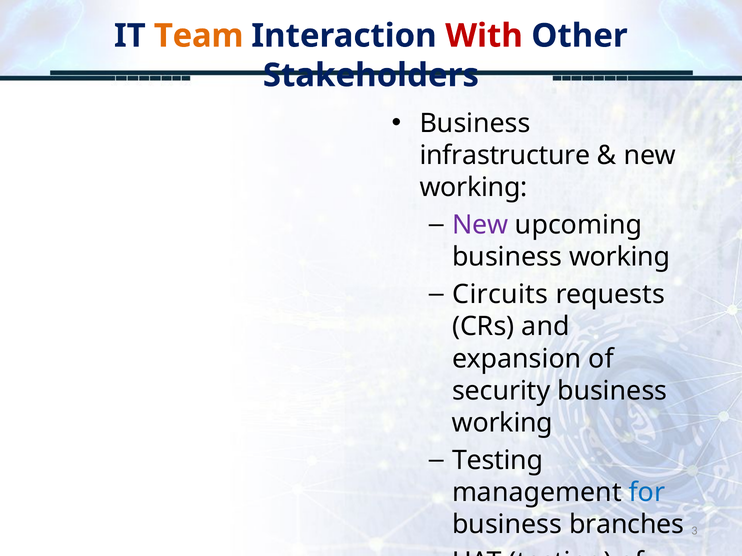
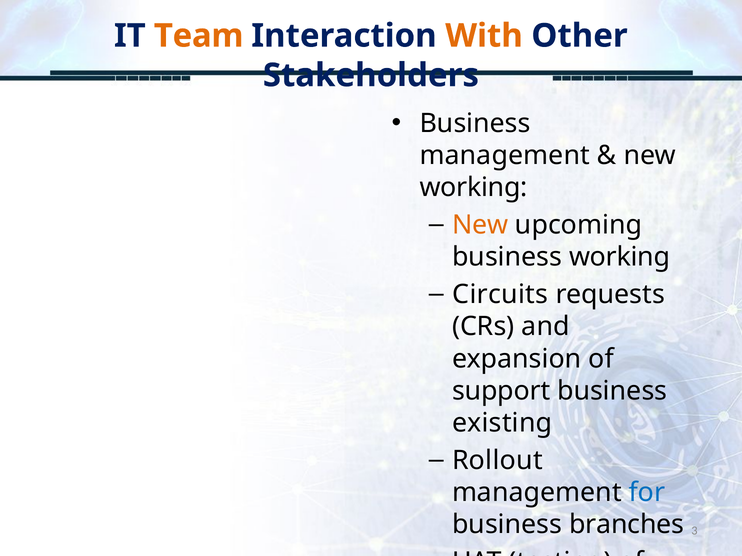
With colour: red -> orange (484, 36)
infrastructure: infrastructure -> management (505, 156)
New colour: purple -> orange (480, 225)
security: security -> support (501, 391)
working: working -> existing (502, 423)
Testing: Testing -> Rollout (497, 461)
